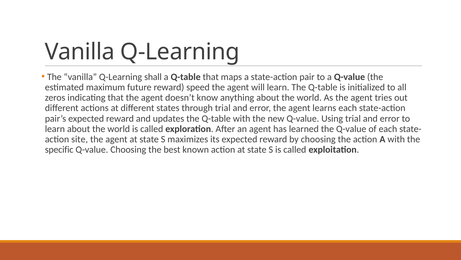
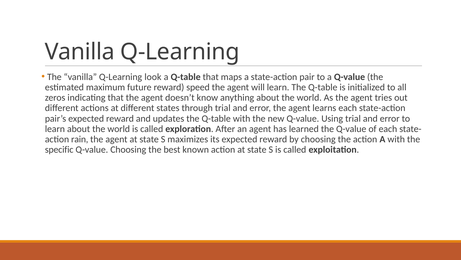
shall: shall -> look (153, 77)
site: site -> rain (80, 139)
